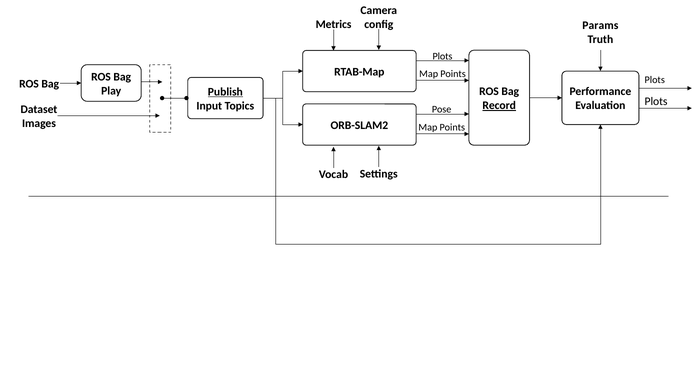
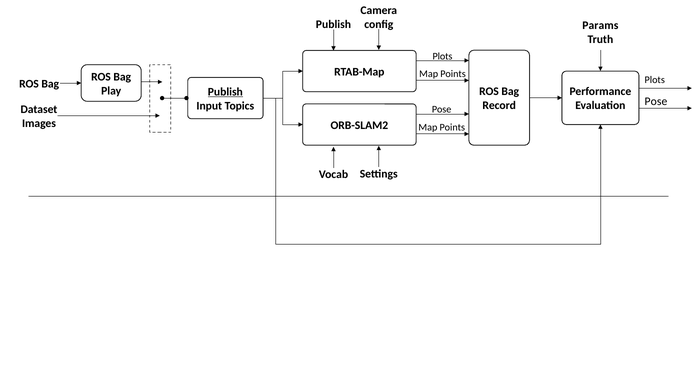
Metrics: Metrics -> Publish (333, 24)
Plots: Plots -> Pose (656, 101)
Record underline: present -> none (499, 105)
